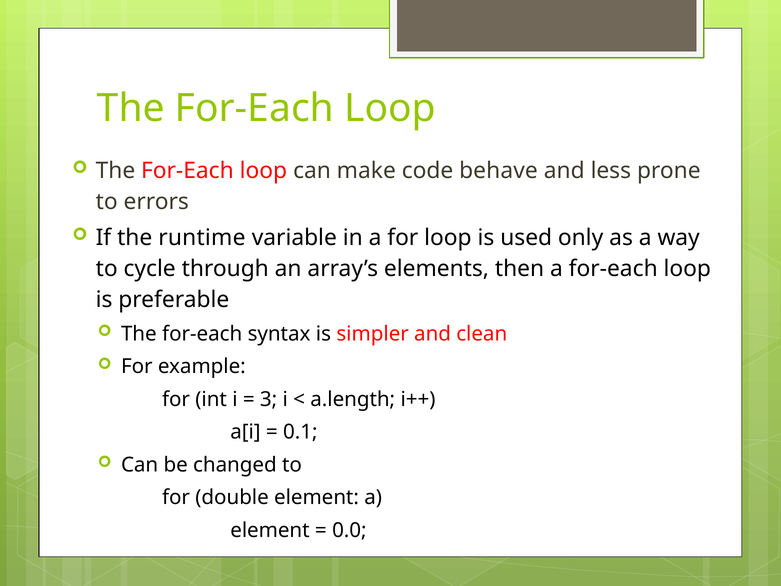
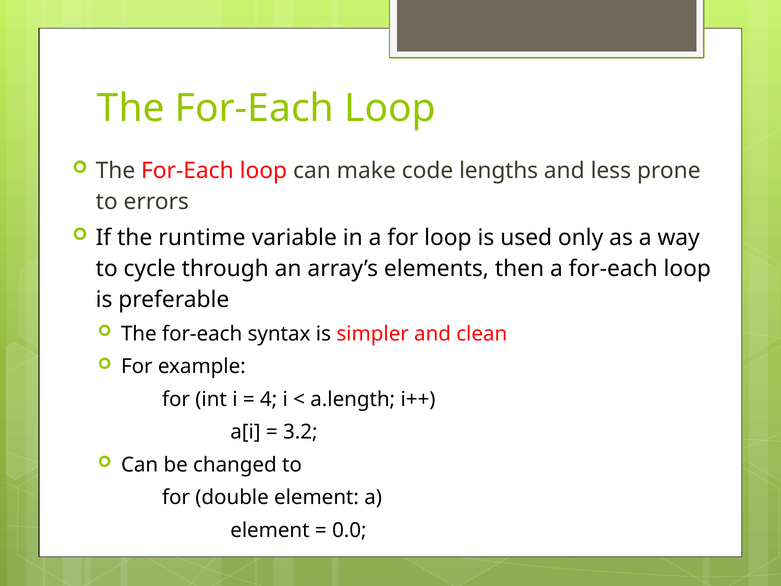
behave: behave -> lengths (499, 170)
3: 3 -> 4 (269, 399)
0.1: 0.1 -> 3.2 (300, 432)
